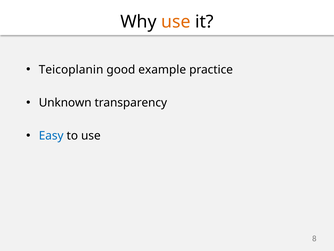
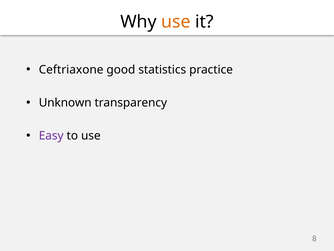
Teicoplanin: Teicoplanin -> Ceftriaxone (71, 70)
example: example -> statistics (162, 70)
Easy colour: blue -> purple (51, 136)
